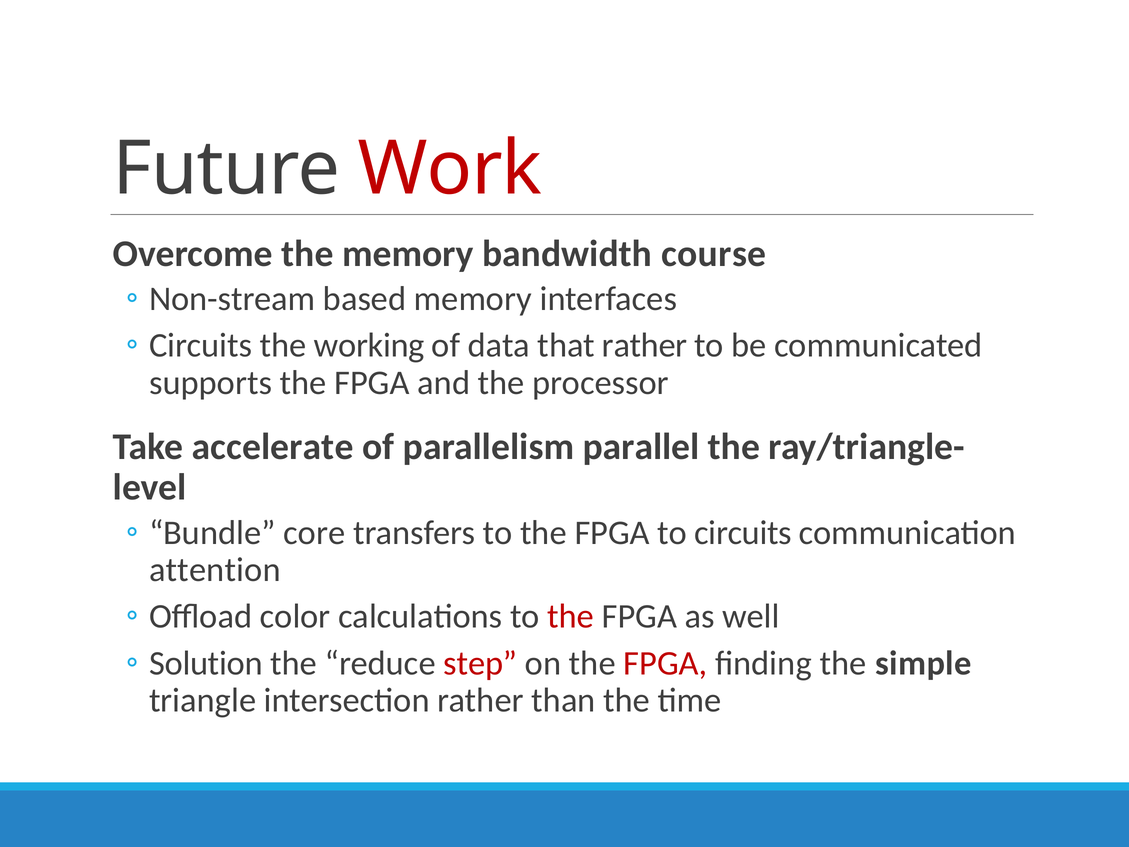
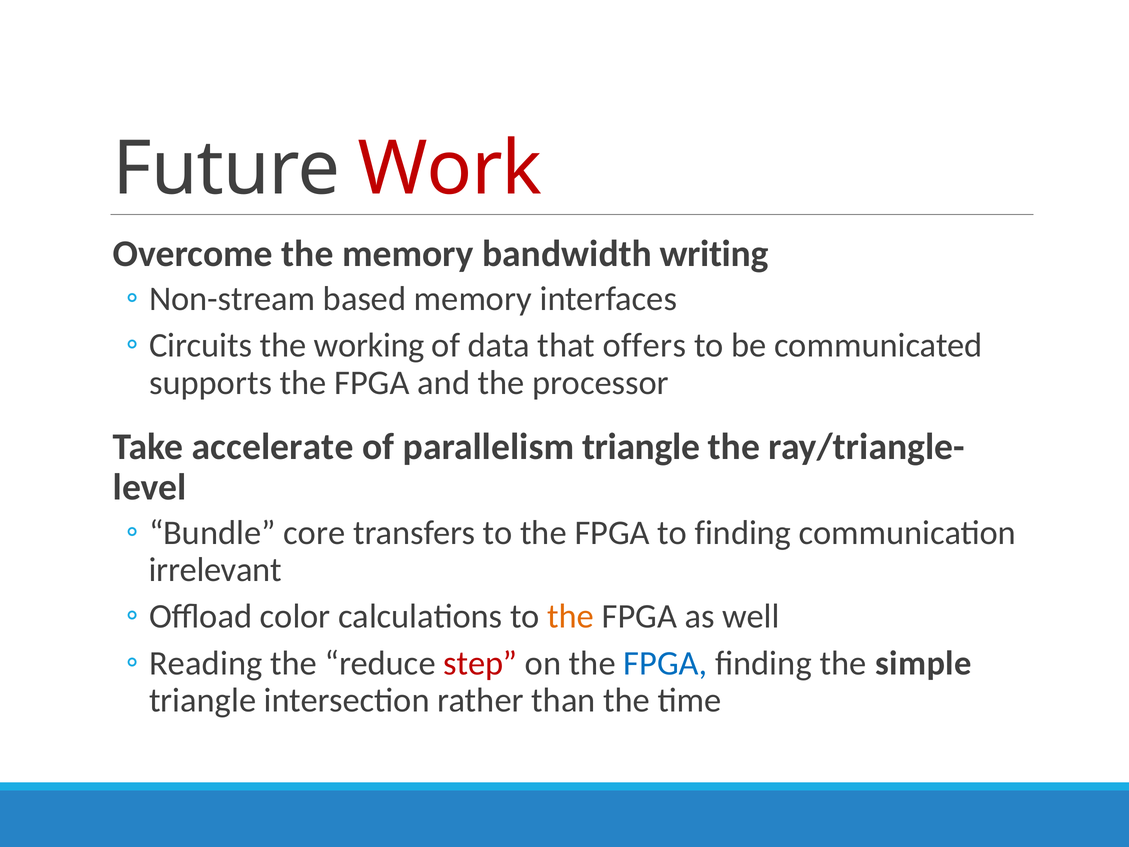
course: course -> writing (714, 254)
that rather: rather -> offers (644, 345)
parallelism parallel: parallel -> triangle (641, 447)
to circuits: circuits -> finding (743, 533)
attention: attention -> irrelevant (215, 570)
the colour: red -> orange (571, 616)
Solution: Solution -> Reading (206, 663)
FPGA colour: red -> blue (665, 663)
